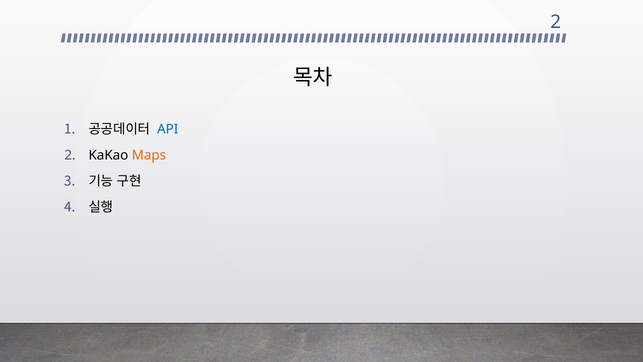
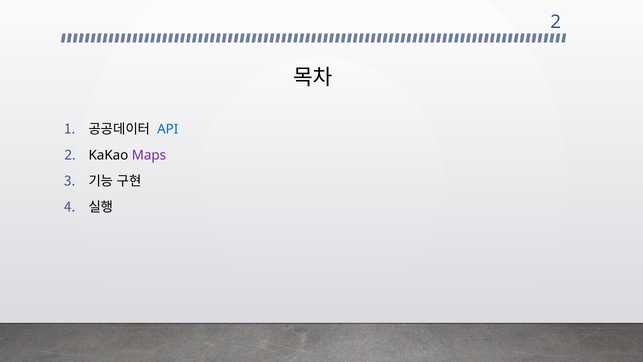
Maps colour: orange -> purple (149, 155)
